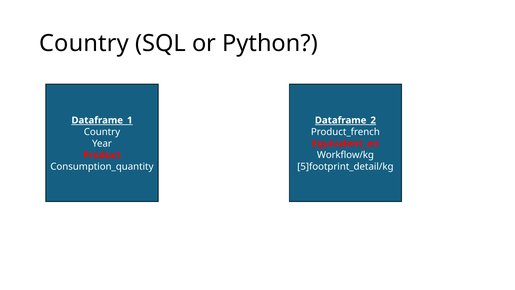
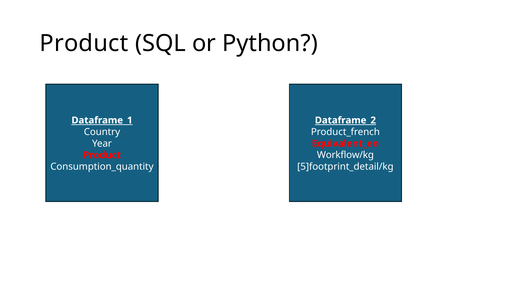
Country: Country -> Product (84, 43)
